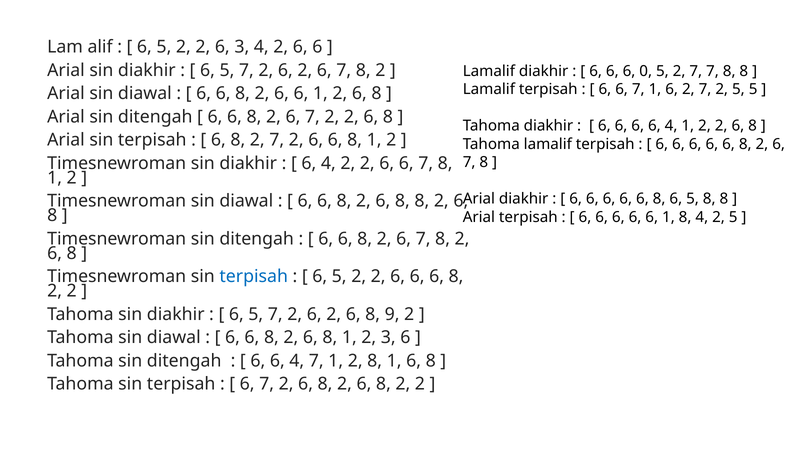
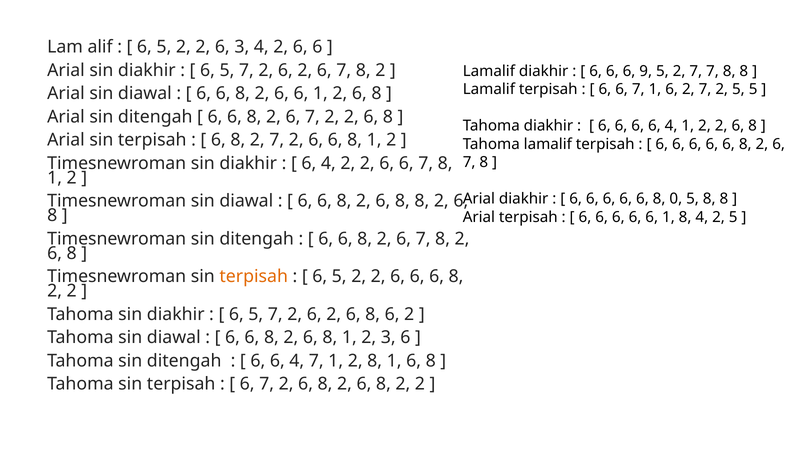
0: 0 -> 9 (646, 71)
8 6: 6 -> 0 (676, 199)
terpisah colour: blue -> orange (254, 276)
8 9: 9 -> 6 (392, 314)
